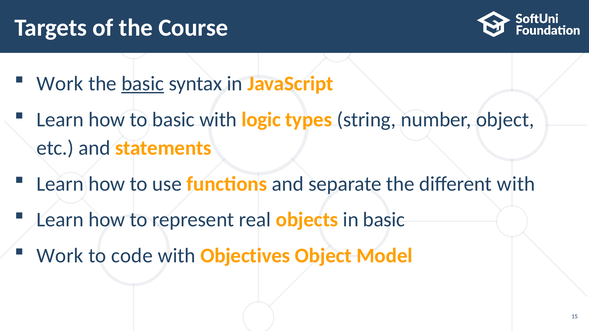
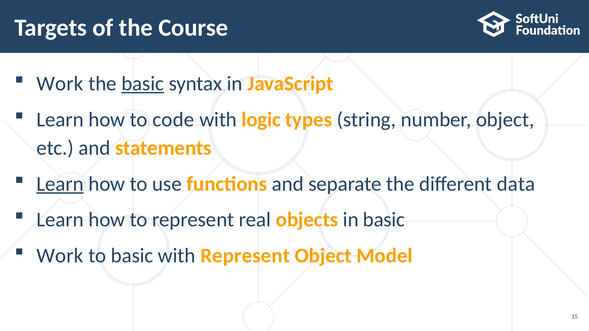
to basic: basic -> code (173, 120)
Learn underline: none -> present (60, 184)
different with: with -> data (516, 184)
to code: code -> basic (132, 256)
with Objectives: Objectives -> Represent (245, 256)
